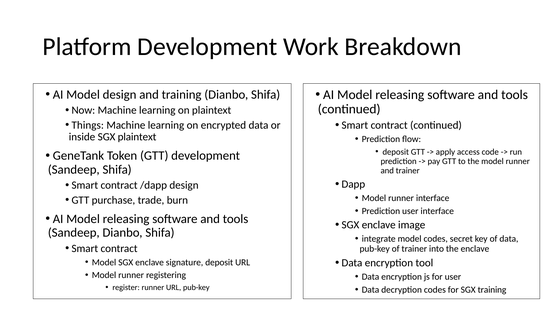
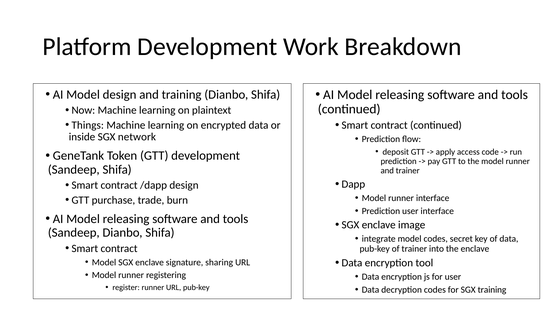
SGX plaintext: plaintext -> network (137, 137)
signature deposit: deposit -> sharing (219, 262)
